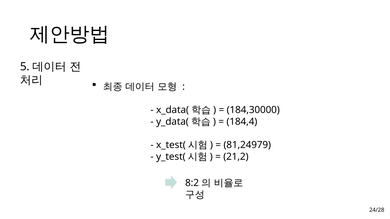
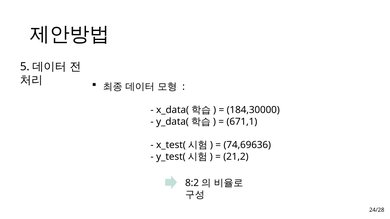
184,4: 184,4 -> 671,1 (242, 122)
81,24979: 81,24979 -> 74,69636 (247, 145)
